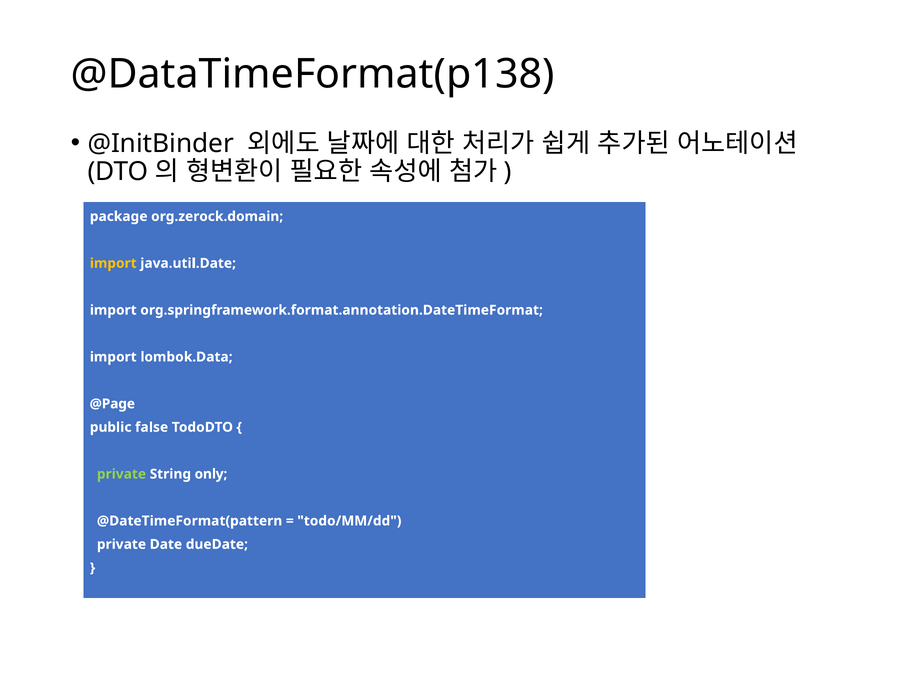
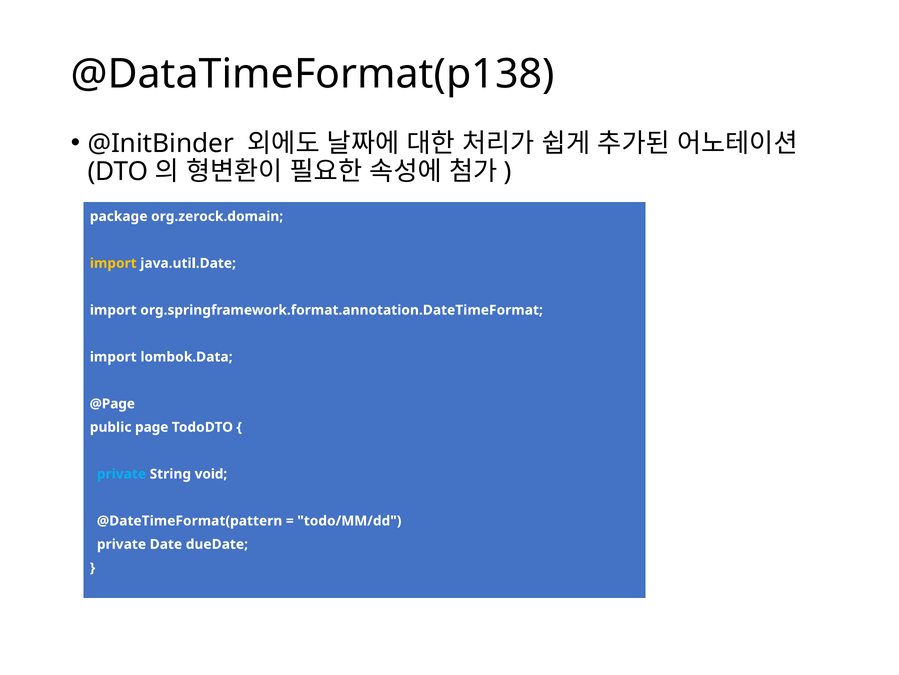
false: false -> page (152, 427)
private colour: light green -> light blue (121, 474)
only: only -> void (211, 474)
